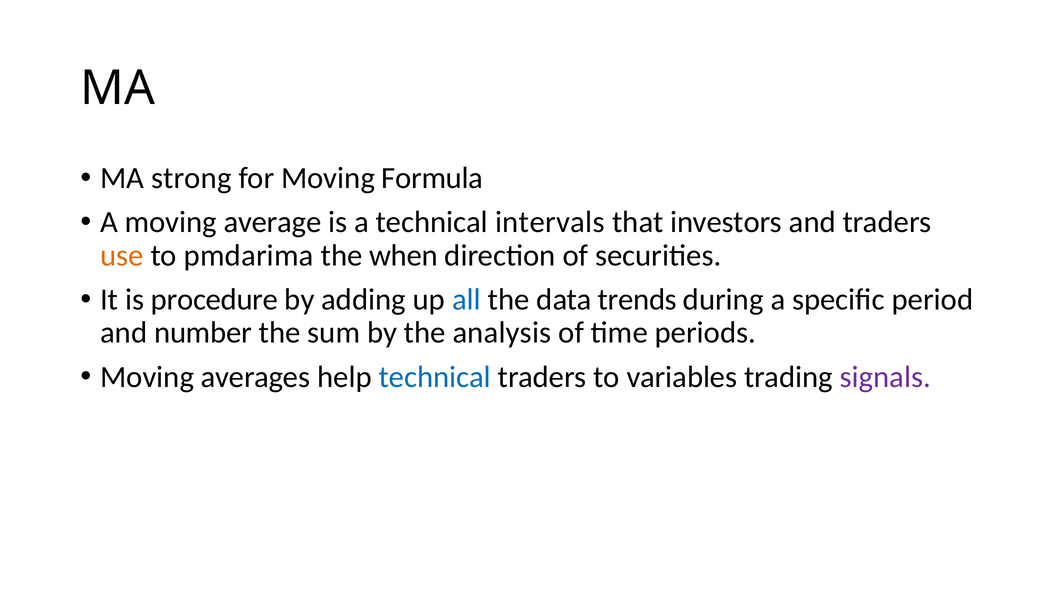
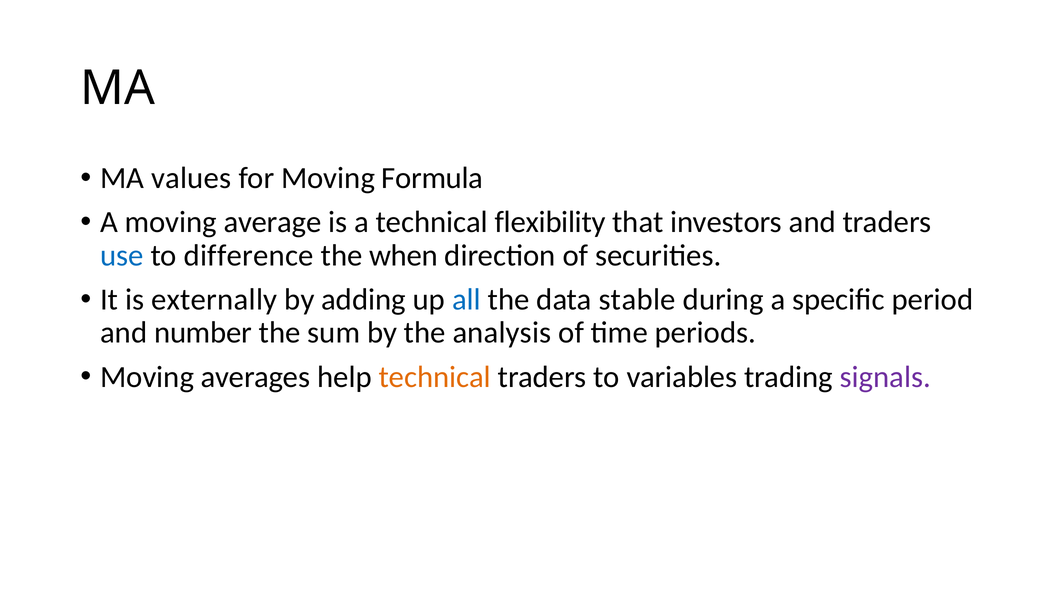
strong: strong -> values (191, 178)
intervals: intervals -> flexibility (550, 222)
use colour: orange -> blue (122, 256)
pmdarima: pmdarima -> difference (249, 256)
procedure: procedure -> externally (214, 300)
trends: trends -> stable (637, 300)
technical colour: blue -> orange (435, 377)
